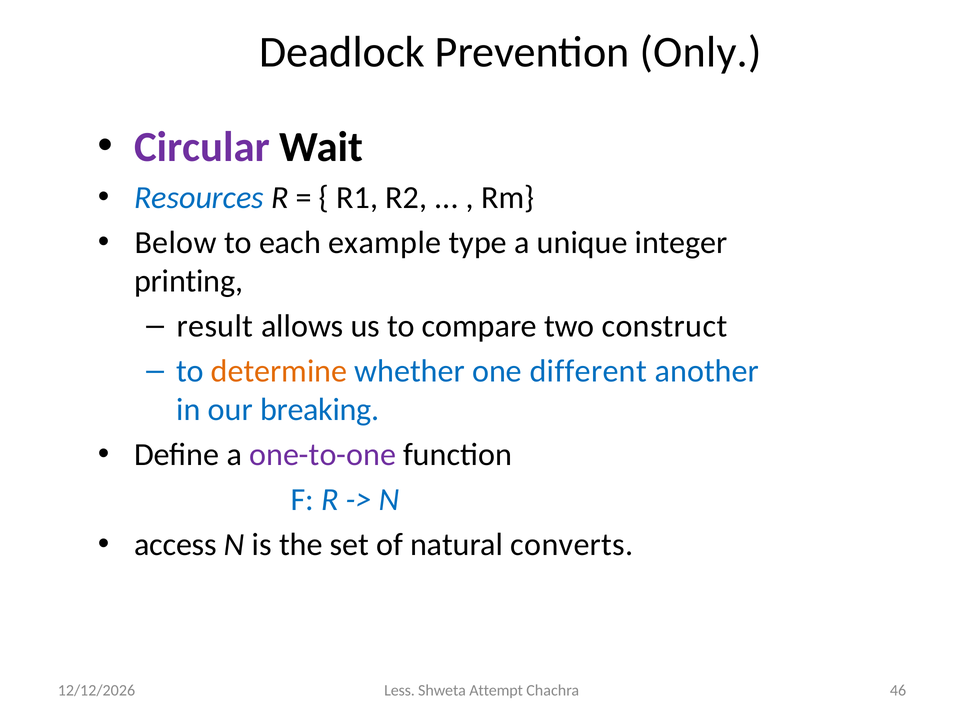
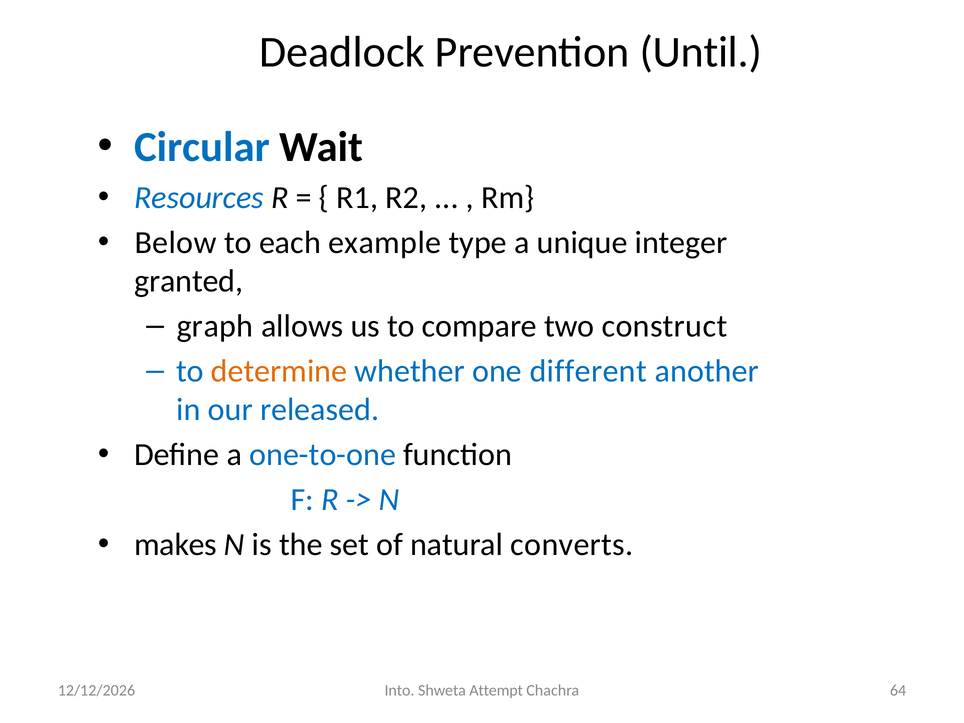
Only: Only -> Until (701, 52)
Circular colour: purple -> blue (202, 147)
printing: printing -> granted (189, 281)
result: result -> graph (215, 326)
breaking: breaking -> released (320, 410)
one-to-one colour: purple -> blue (323, 455)
access: access -> makes (176, 545)
Less: Less -> Into (400, 690)
46: 46 -> 64 (898, 690)
